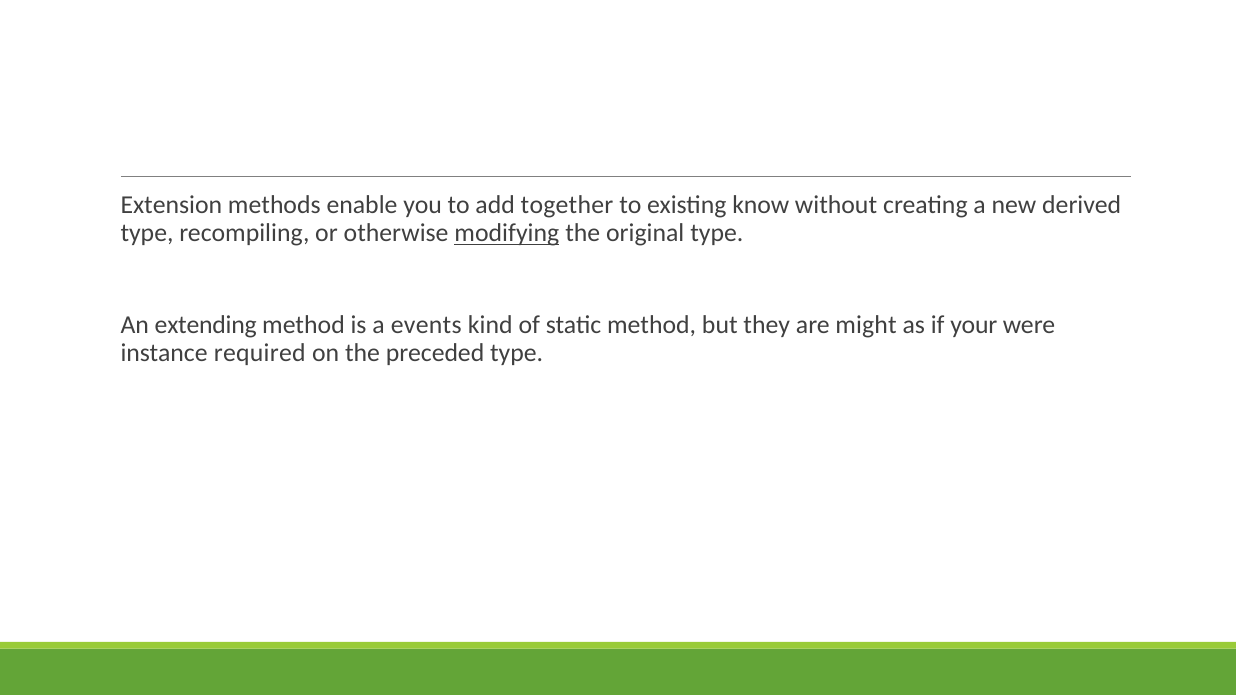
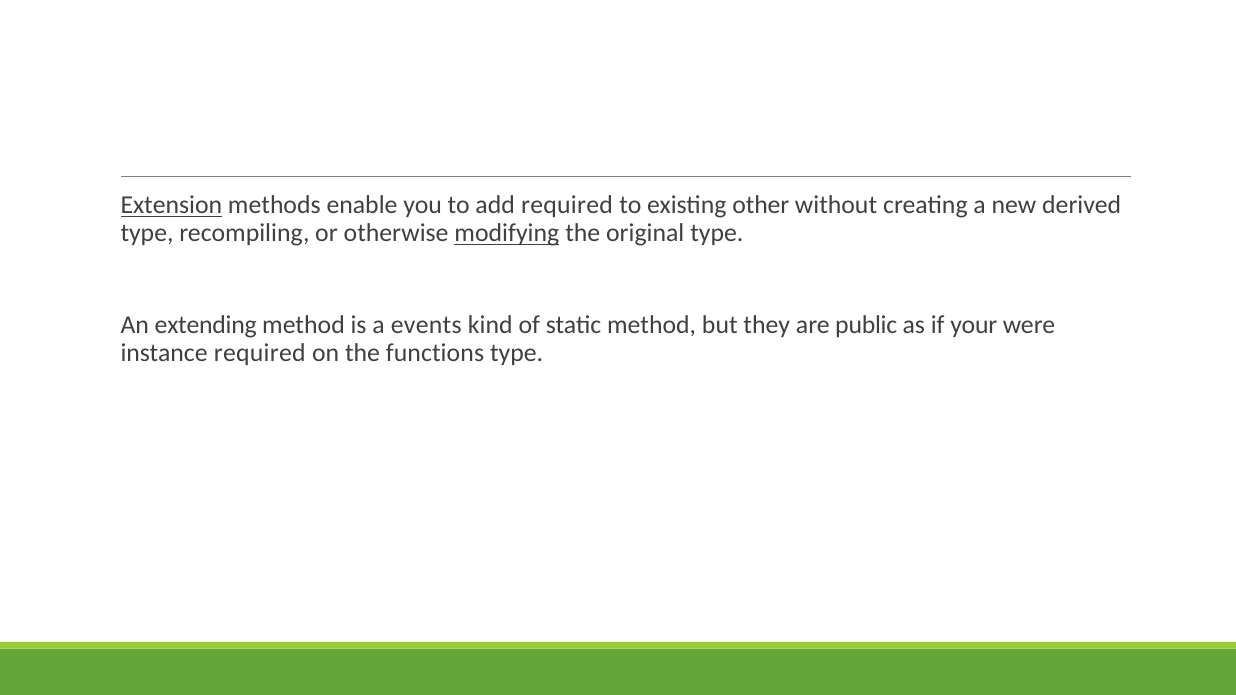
Extension underline: none -> present (171, 206)
add together: together -> required (567, 206)
know: know -> other (761, 206)
might: might -> public (866, 325)
preceded: preceded -> functions (435, 353)
